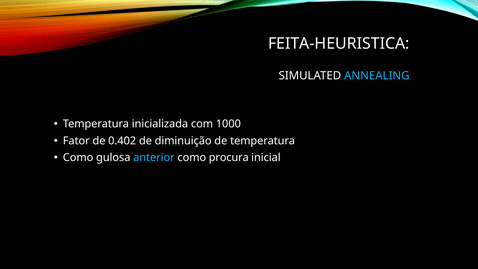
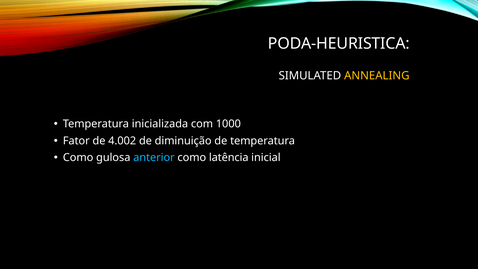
FEITA-HEURISTICA: FEITA-HEURISTICA -> PODA-HEURISTICA (339, 44)
ANNEALING colour: light blue -> yellow (377, 76)
0.402: 0.402 -> 4.002 (122, 141)
procura: procura -> latência (229, 158)
